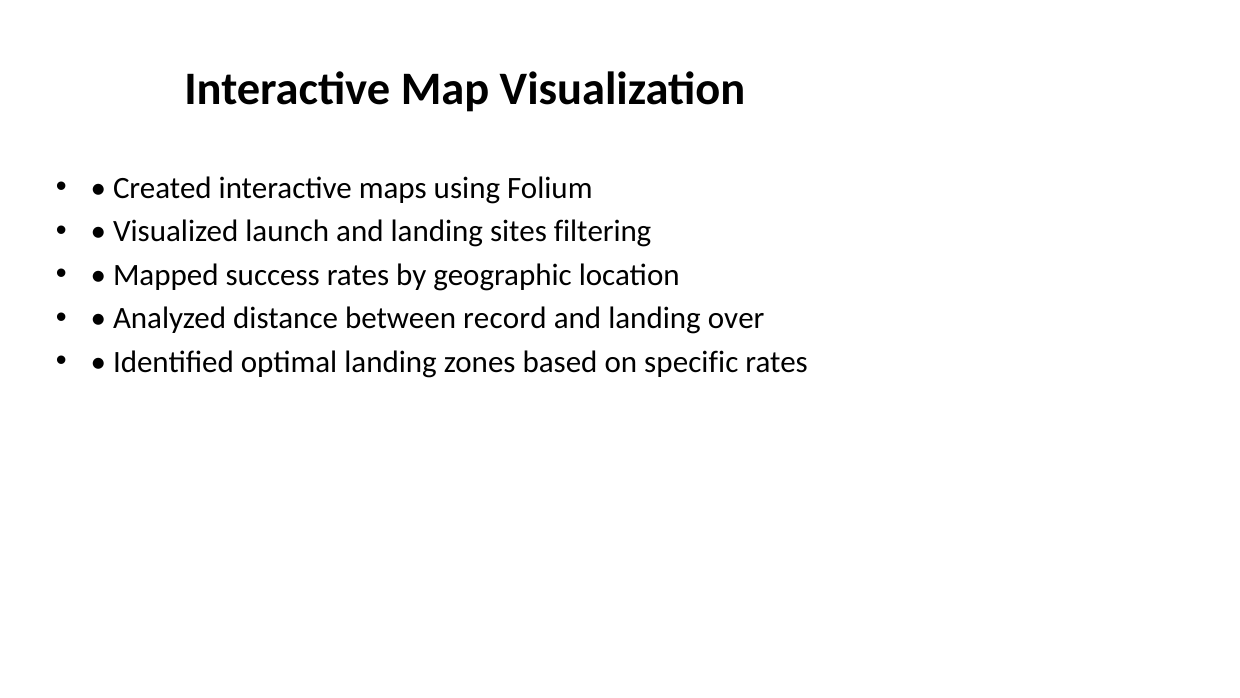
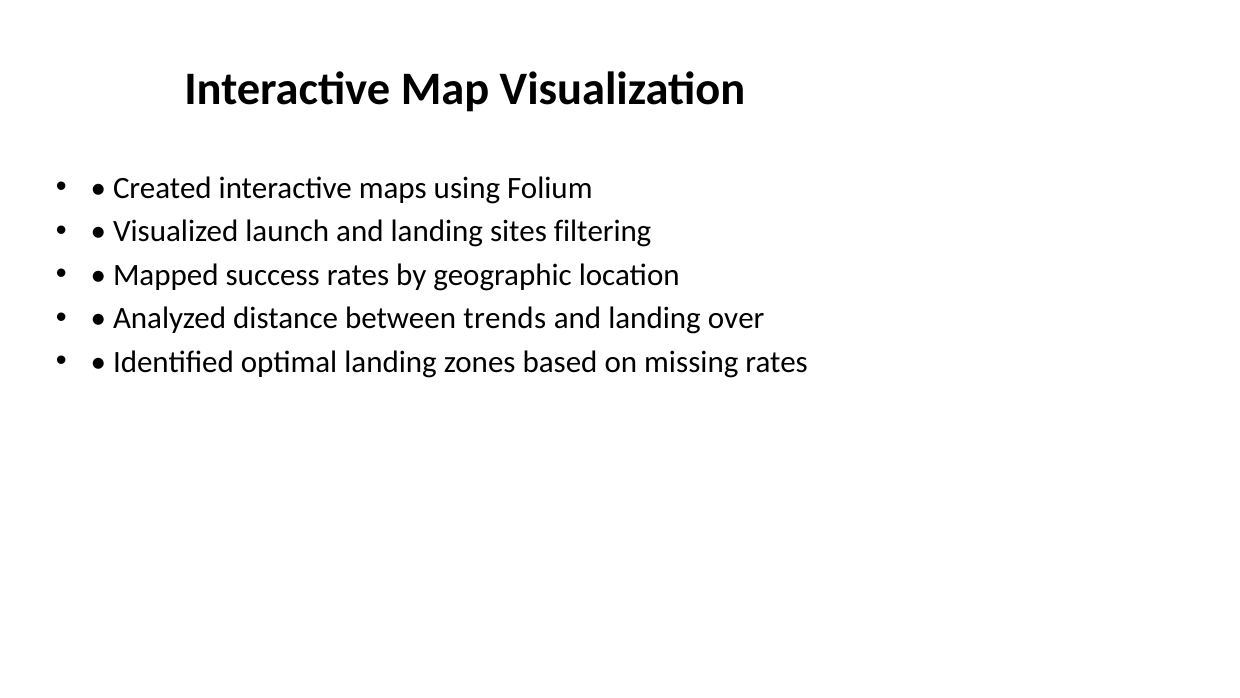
record: record -> trends (505, 318)
specific: specific -> missing (691, 362)
